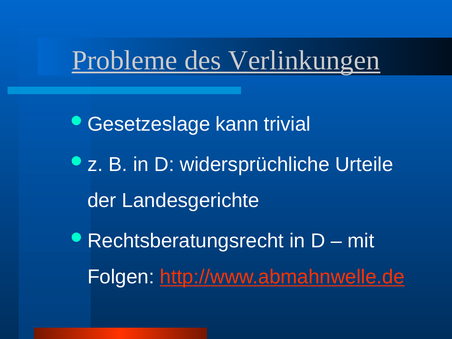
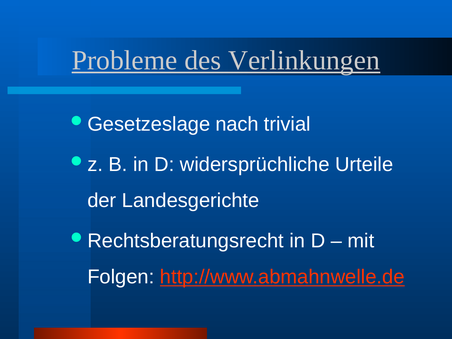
kann: kann -> nach (237, 124)
